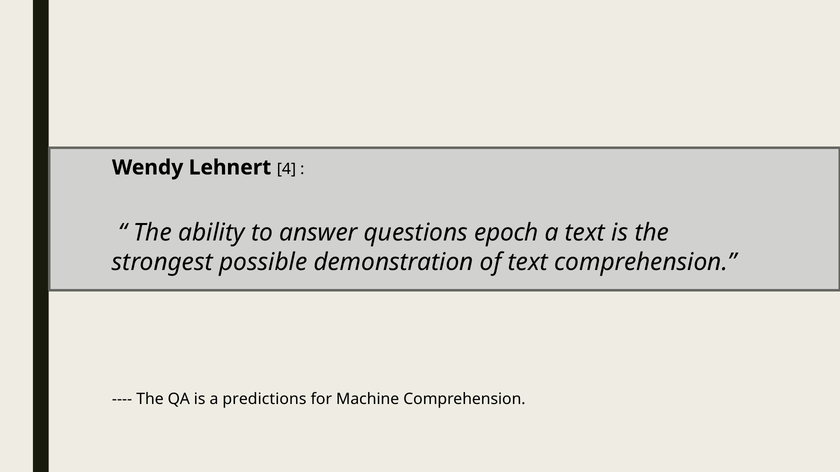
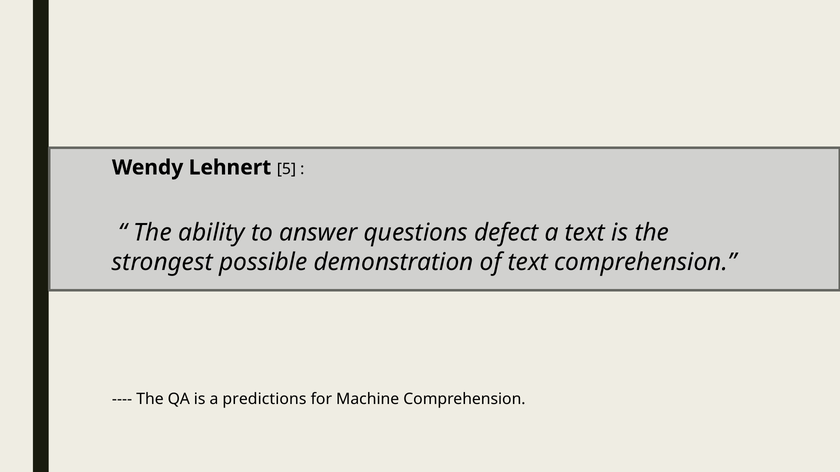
4: 4 -> 5 (286, 169)
epoch: epoch -> defect (506, 233)
